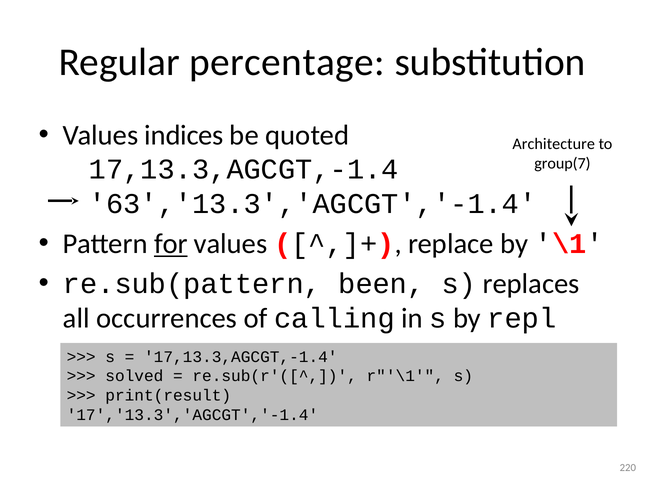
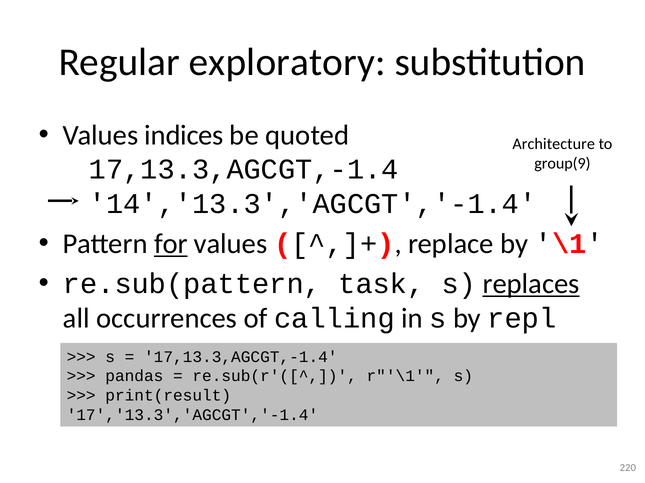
percentage: percentage -> exploratory (287, 62)
group(7: group(7 -> group(9 (562, 163)
63','13.3','AGCGT','-1.4: 63','13.3','AGCGT','-1.4 -> 14','13.3','AGCGT','-1.4 (313, 204)
been: been -> task (381, 284)
replaces underline: none -> present (531, 284)
solved: solved -> pandas (134, 377)
